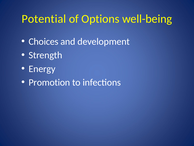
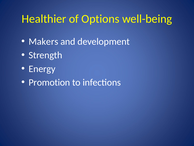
Potential: Potential -> Healthier (44, 19)
Choices: Choices -> Makers (43, 41)
